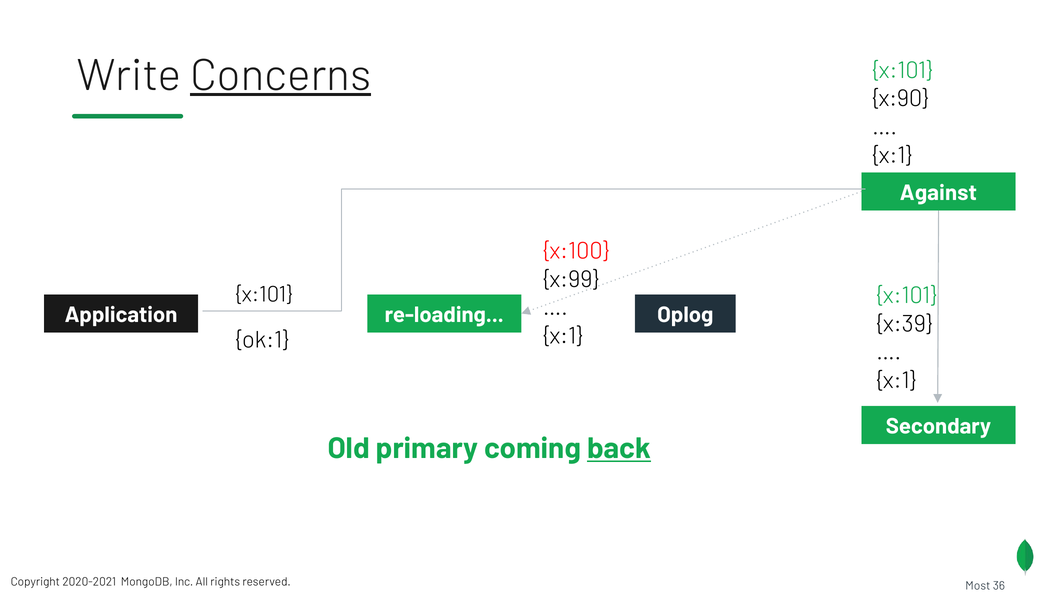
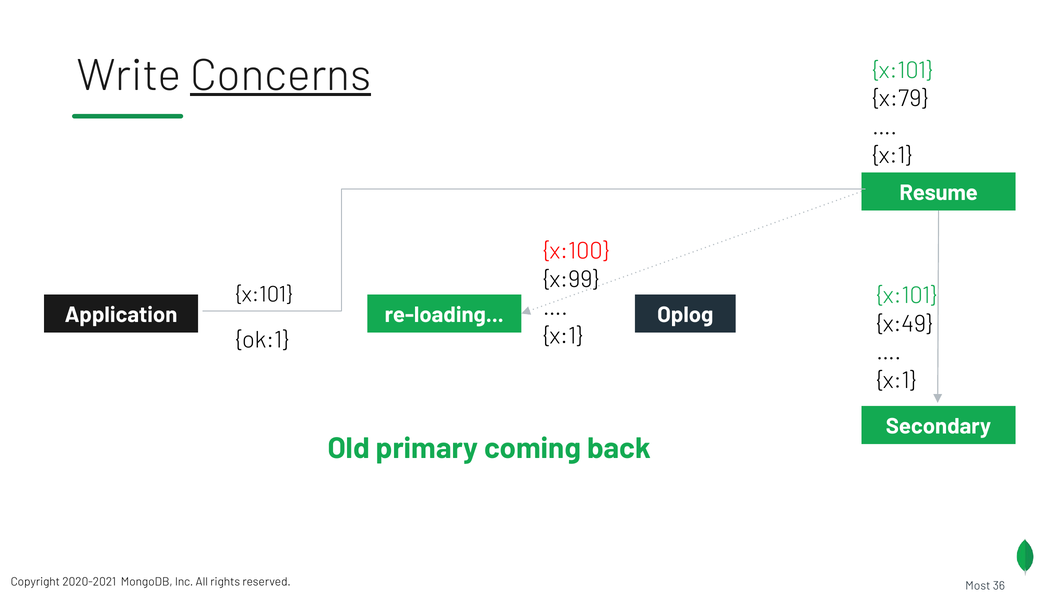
x:90: x:90 -> x:79 (900, 99)
Against: Against -> Resume (939, 193)
x:39: x:39 -> x:49 (904, 324)
back underline: present -> none (619, 449)
